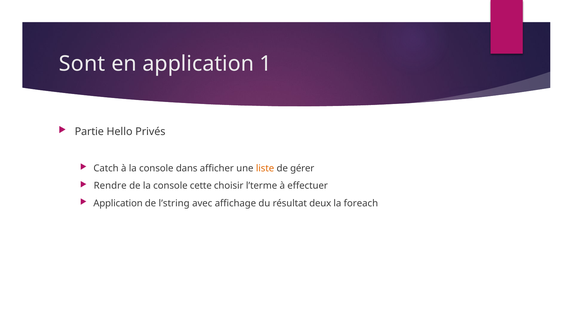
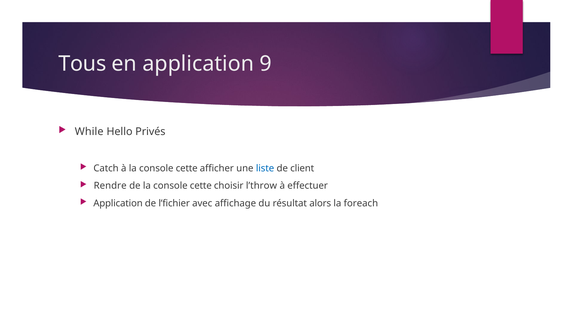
Sont: Sont -> Tous (82, 64)
1: 1 -> 9 (266, 64)
Partie: Partie -> While (89, 132)
à la console dans: dans -> cette (187, 169)
liste colour: orange -> blue (265, 169)
gérer: gérer -> client (302, 169)
l’terme: l’terme -> l’throw (262, 186)
l’string: l’string -> l’fichier (174, 203)
deux: deux -> alors (320, 203)
